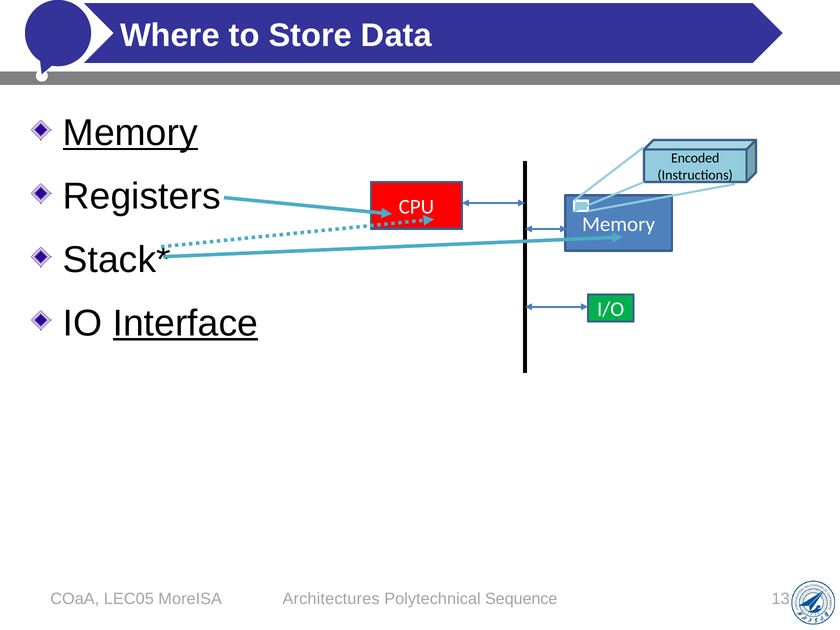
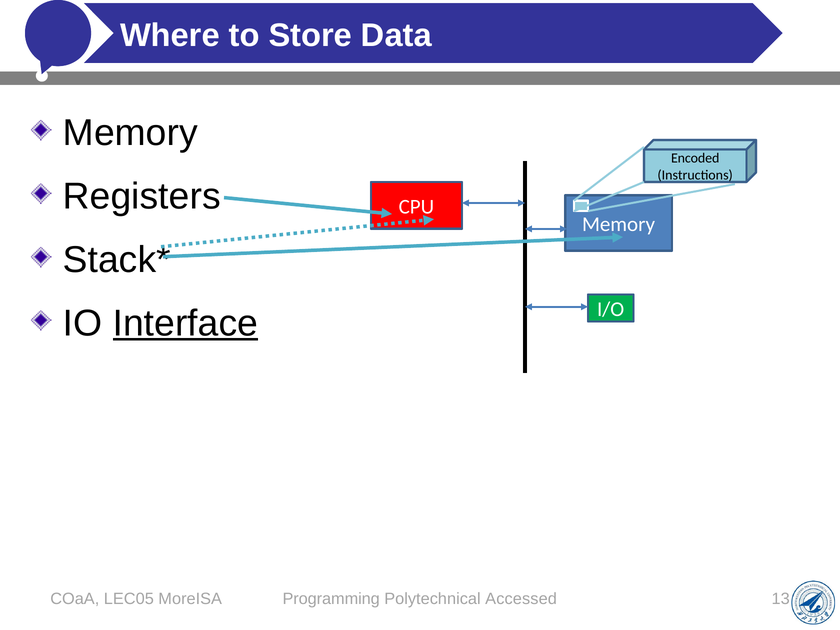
Memory underline: present -> none (130, 133)
Architectures: Architectures -> Programming (331, 599)
Sequence: Sequence -> Accessed (521, 599)
